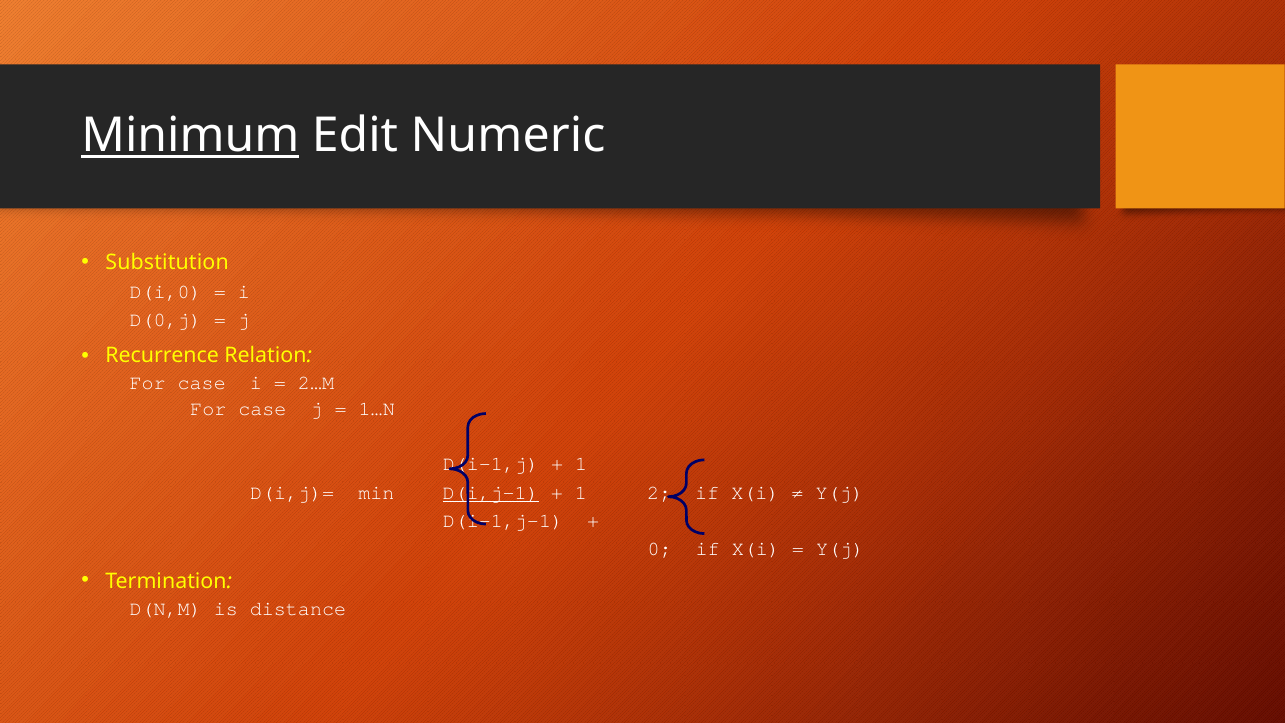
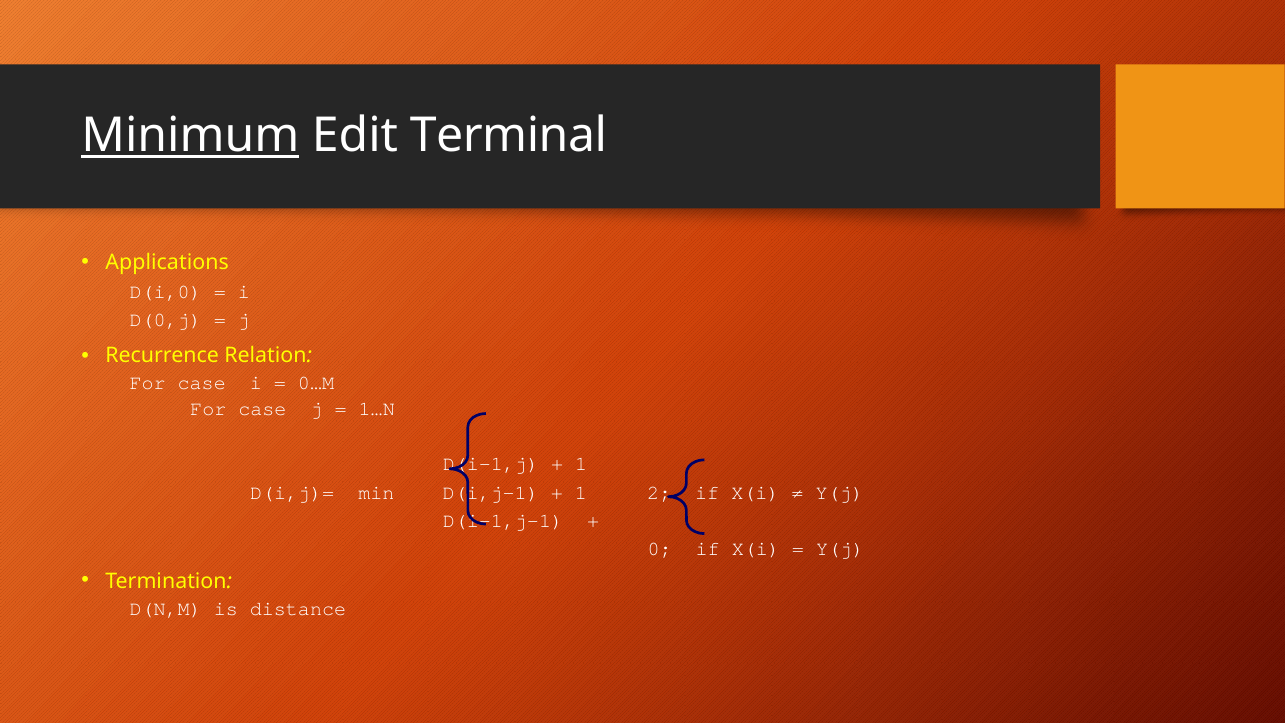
Numeric: Numeric -> Terminal (508, 136)
Substitution: Substitution -> Applications (167, 263)
2…M: 2…M -> 0…M (316, 383)
D(i,j-1 underline: present -> none (491, 492)
